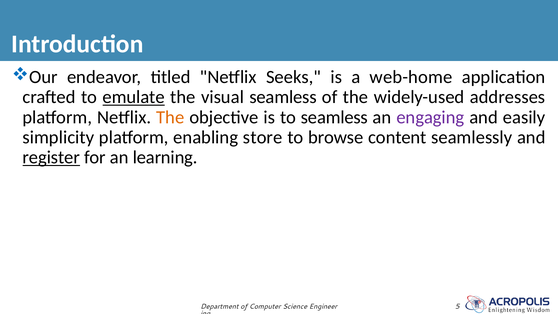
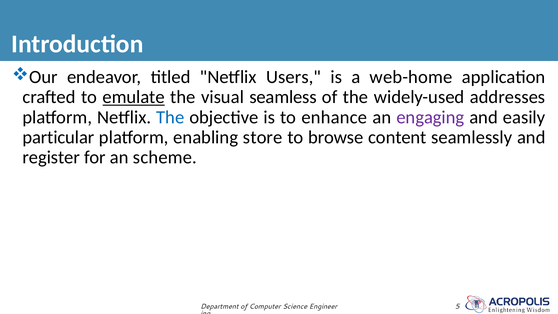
Seeks: Seeks -> Users (294, 77)
The colour: orange -> blue (170, 117)
to seamless: seamless -> enhance (334, 117)
simplicity: simplicity -> particular (58, 137)
register underline: present -> none (51, 157)
learning: learning -> scheme (165, 157)
